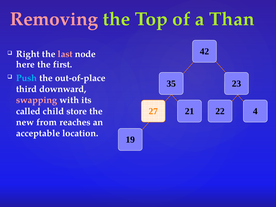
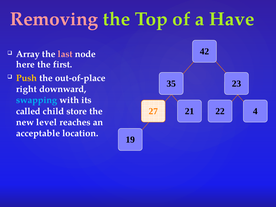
Than: Than -> Have (232, 19)
Right: Right -> Array (28, 54)
Push colour: light blue -> yellow (26, 78)
third: third -> right (26, 89)
swapping colour: pink -> light blue (37, 100)
from: from -> level (47, 122)
